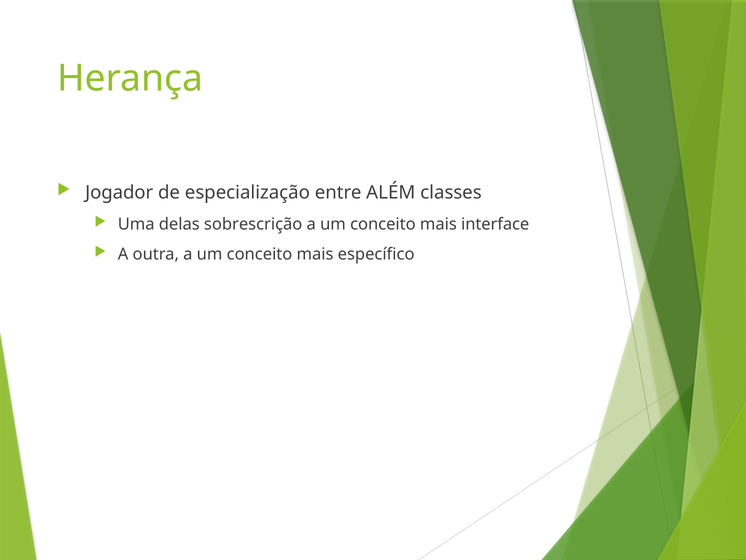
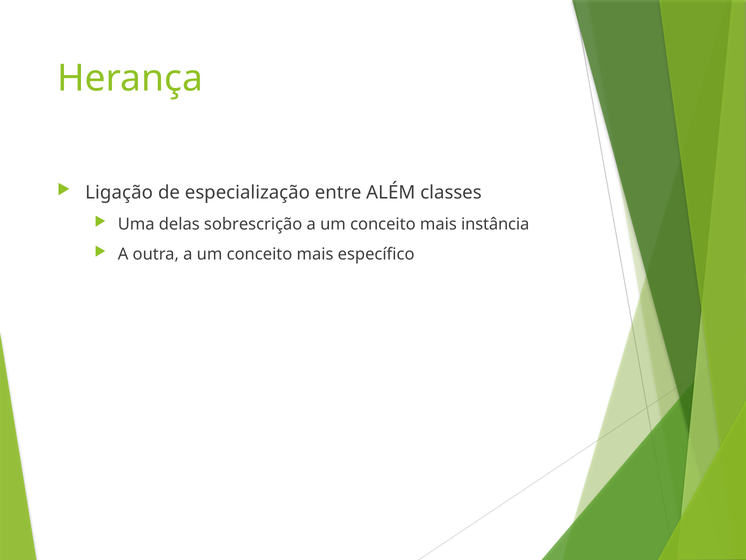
Jogador: Jogador -> Ligação (119, 193)
interface: interface -> instância (495, 224)
